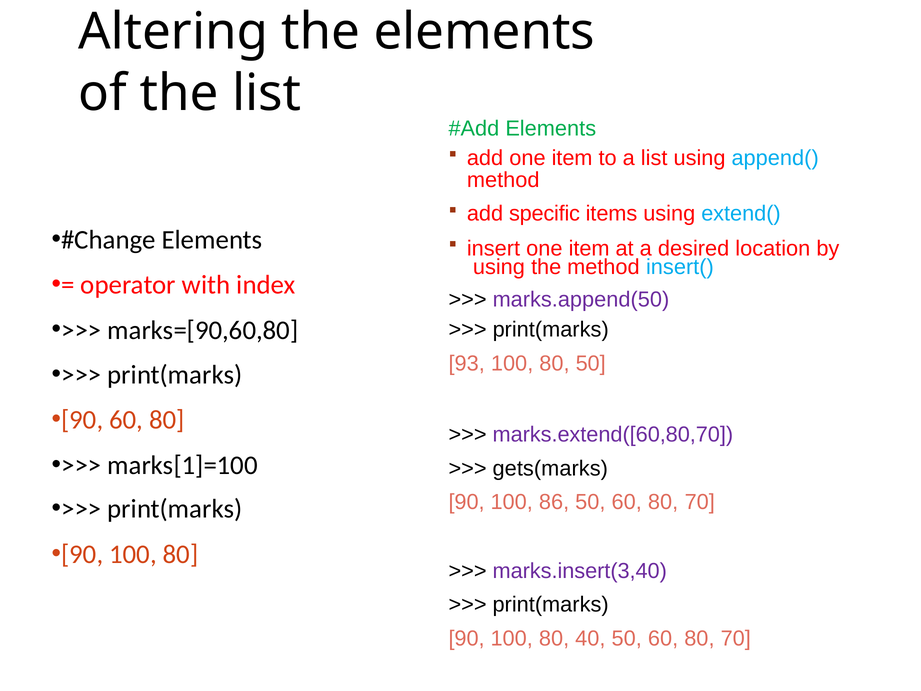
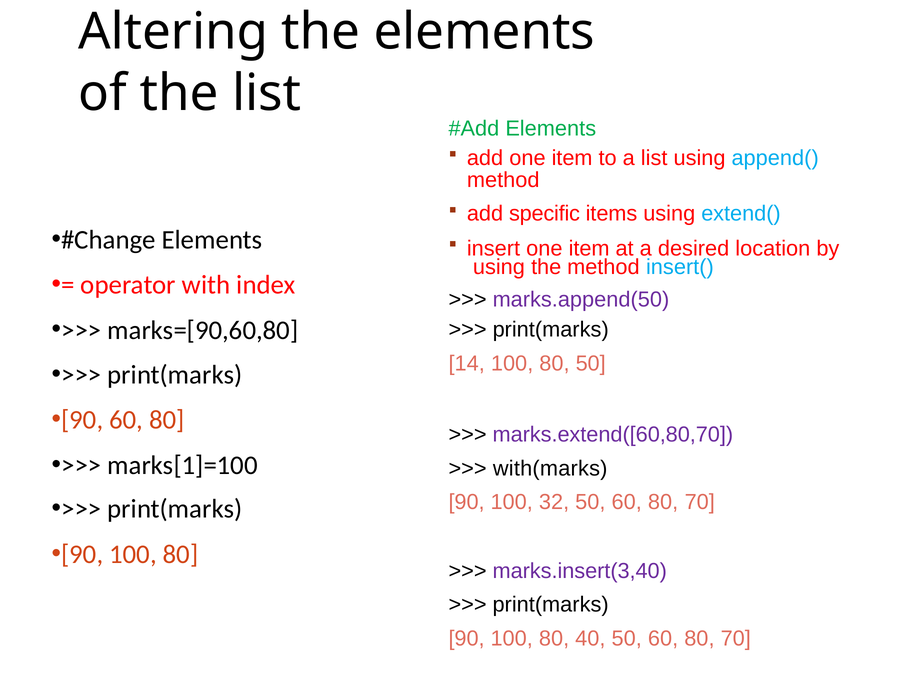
93: 93 -> 14 (467, 363)
gets(marks: gets(marks -> with(marks (550, 468)
86: 86 -> 32 (554, 502)
